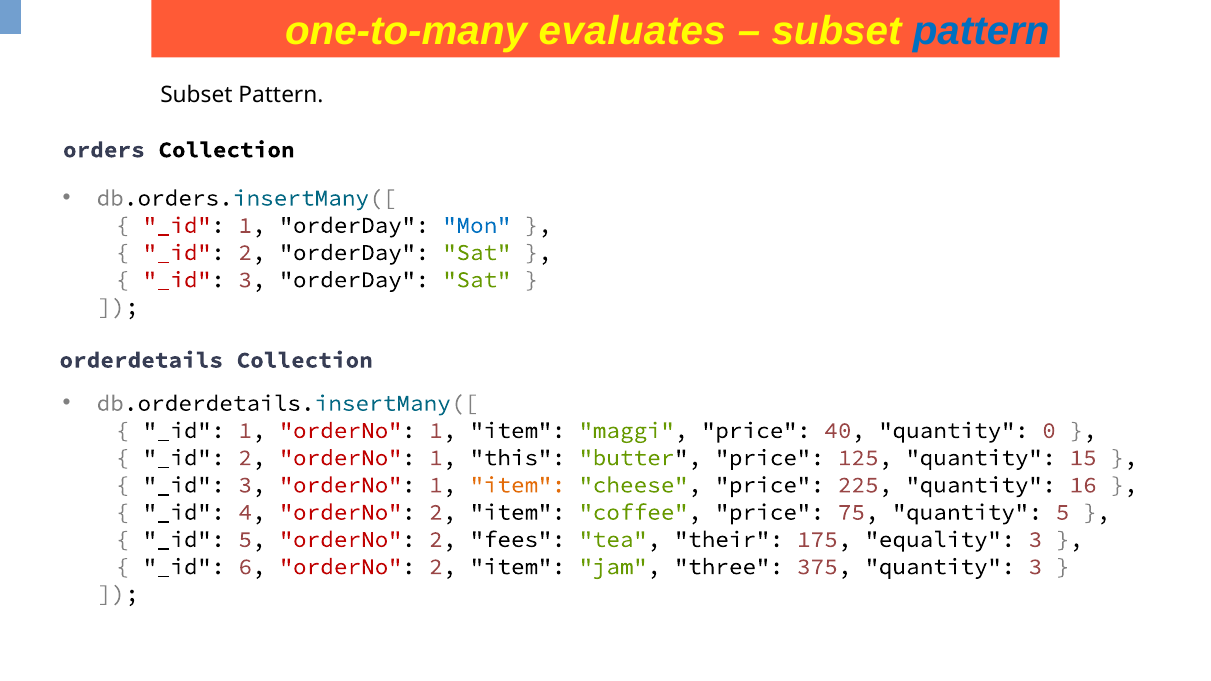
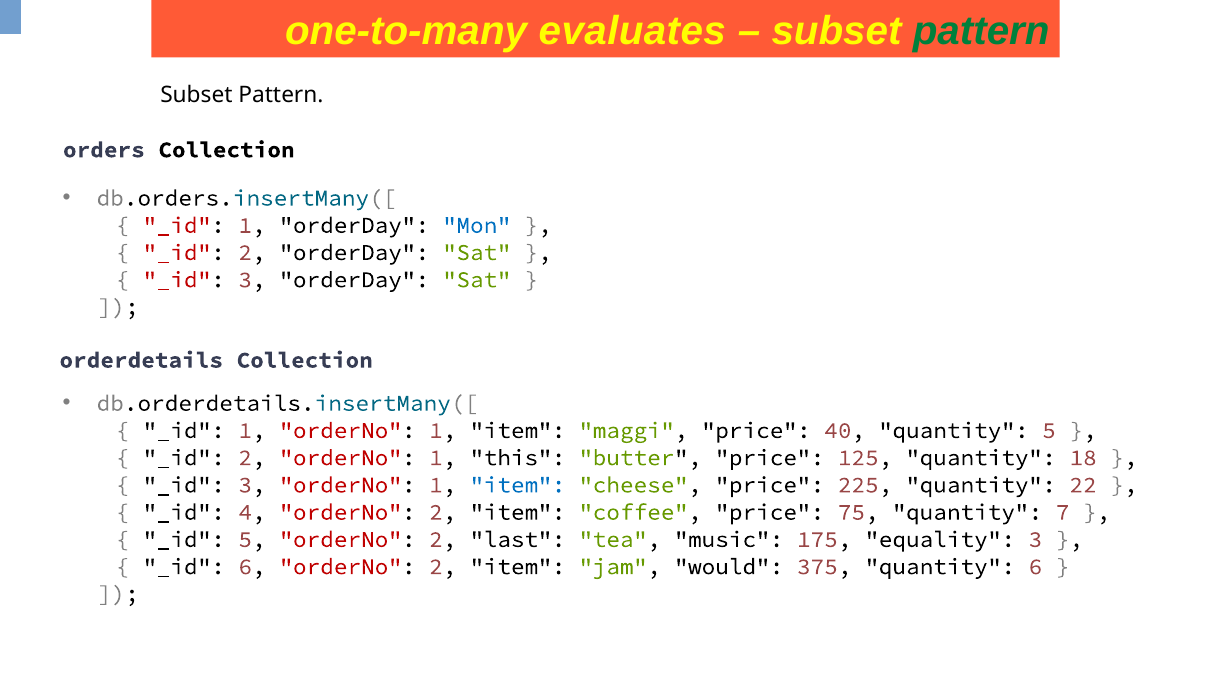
pattern colour: blue -> green (981, 32)
quantity 0: 0 -> 5 (1049, 431)
15: 15 -> 18 (1083, 458)
item colour: orange -> blue (518, 485)
16: 16 -> 22 (1083, 485)
quantity 5: 5 -> 7 (1063, 512)
fees: fees -> last (518, 540)
their: their -> music (729, 540)
three: three -> would (729, 567)
quantity 3: 3 -> 6 (1035, 567)
